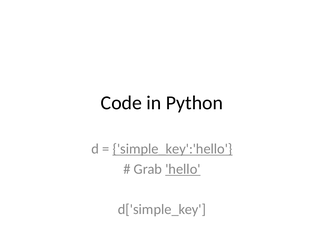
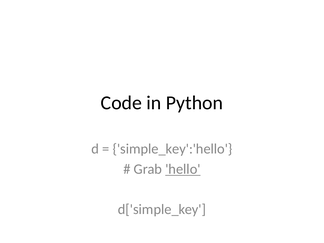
simple_key':'hello underline: present -> none (173, 149)
